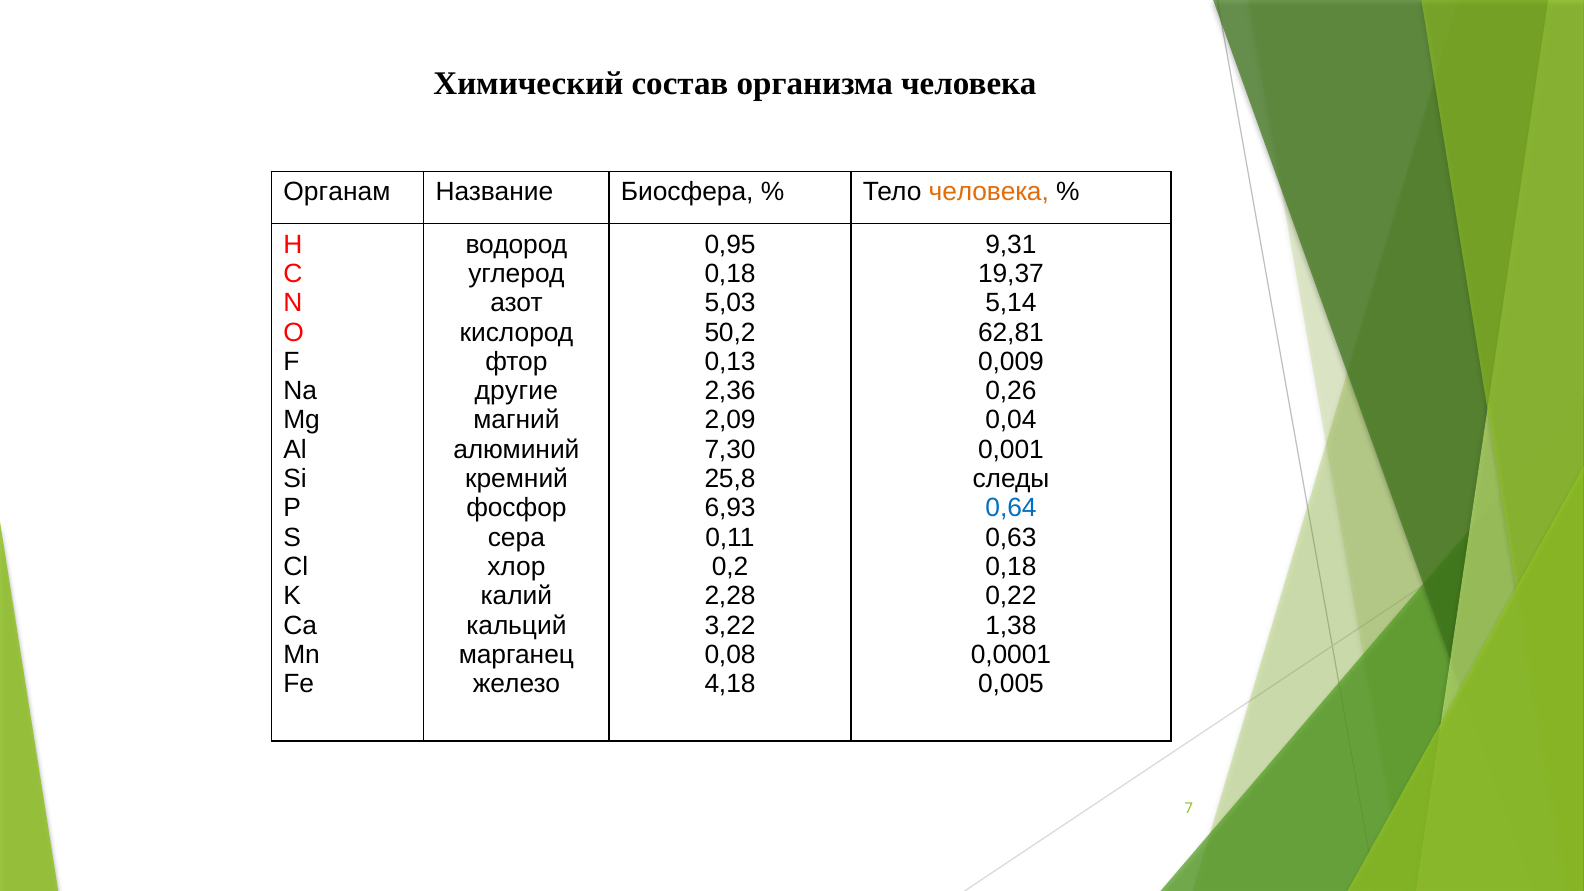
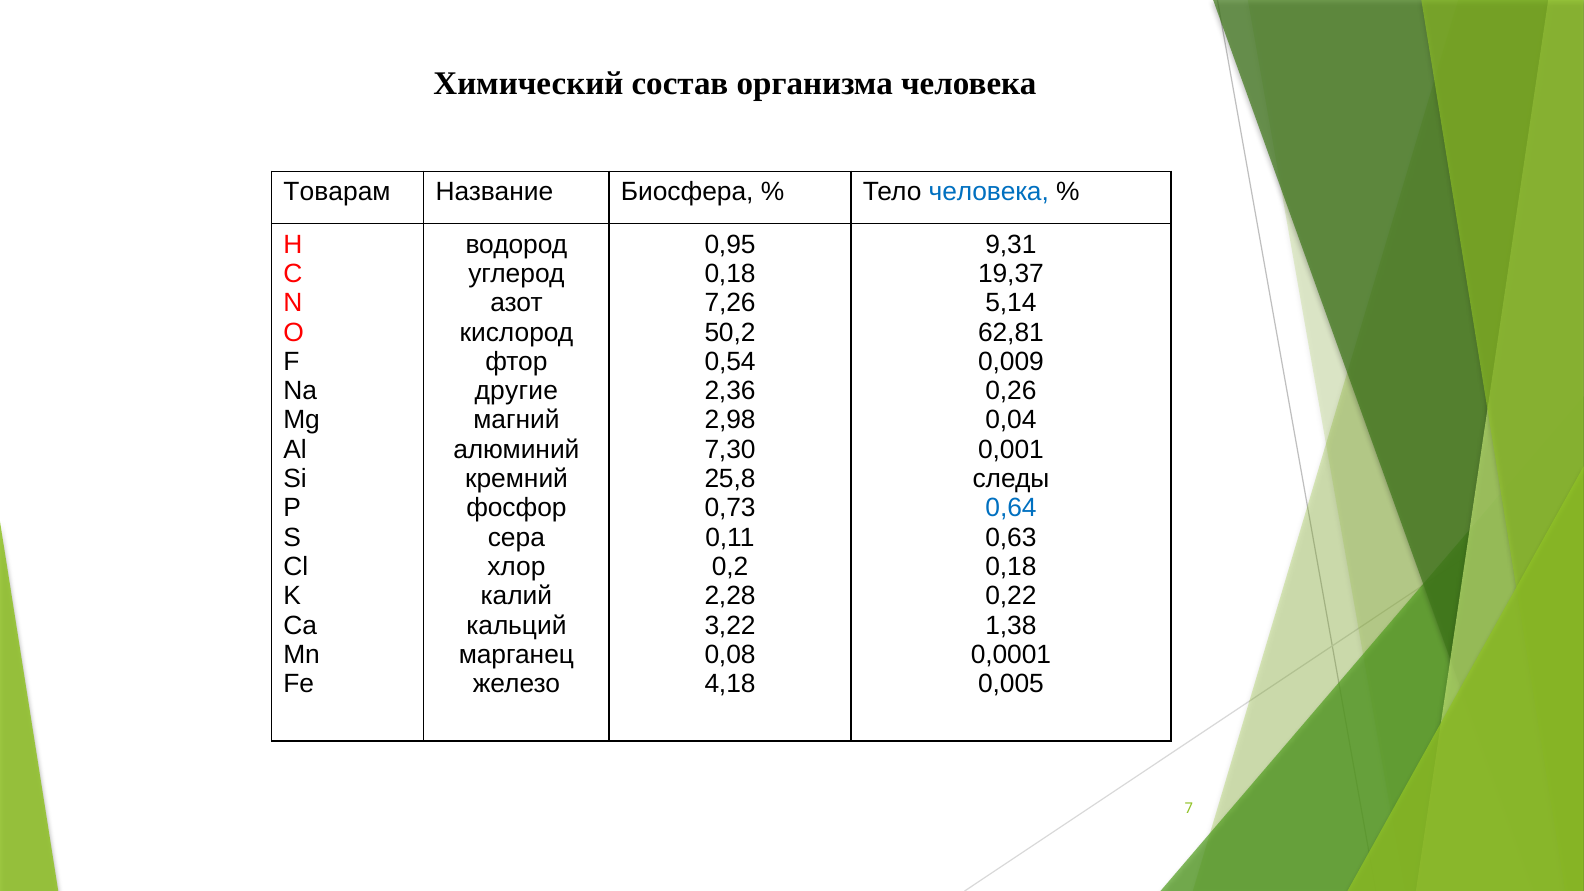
Органам: Органам -> Товарам (337, 192)
человека colour: orange -> blue (989, 192)
5,03: 5,03 -> 7,26 (730, 303)
0,13: 0,13 -> 0,54 (730, 362)
2,09: 2,09 -> 2,98 (730, 420)
6,93: 6,93 -> 0,73 (730, 508)
